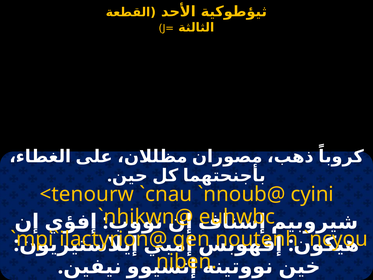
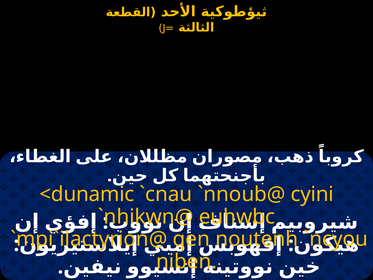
<tenourw: <tenourw -> <dunamic (87, 194)
